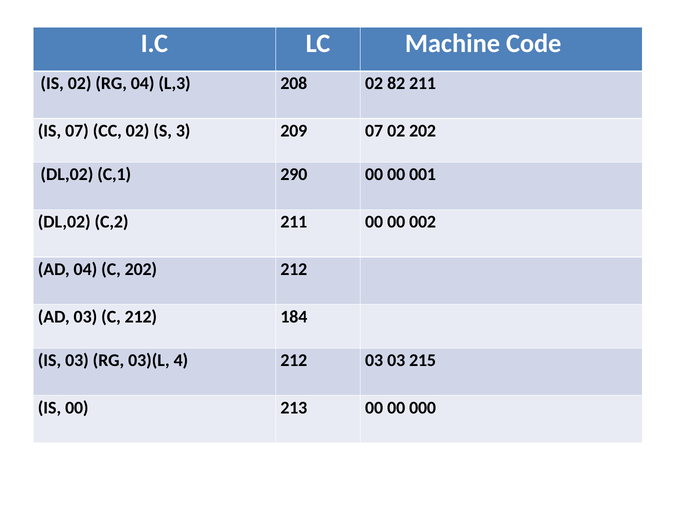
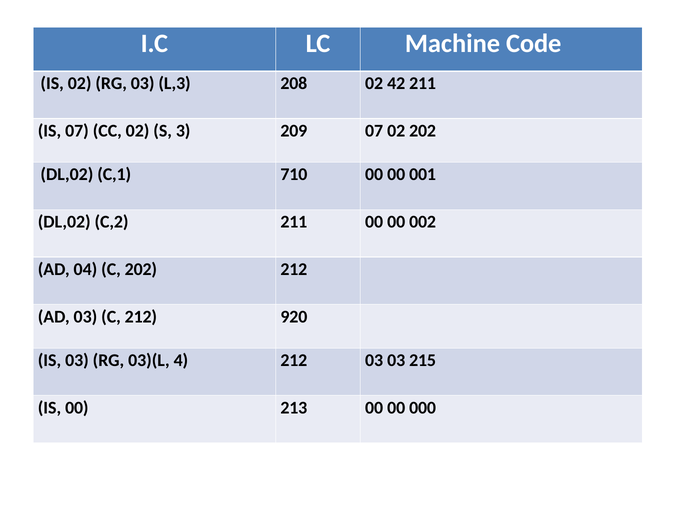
RG 04: 04 -> 03 (143, 83)
82: 82 -> 42 (396, 83)
290: 290 -> 710 (294, 174)
184: 184 -> 920 (294, 317)
